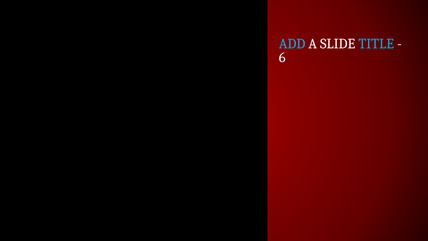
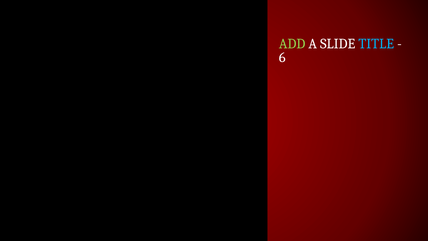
ADD colour: light blue -> light green (292, 44)
